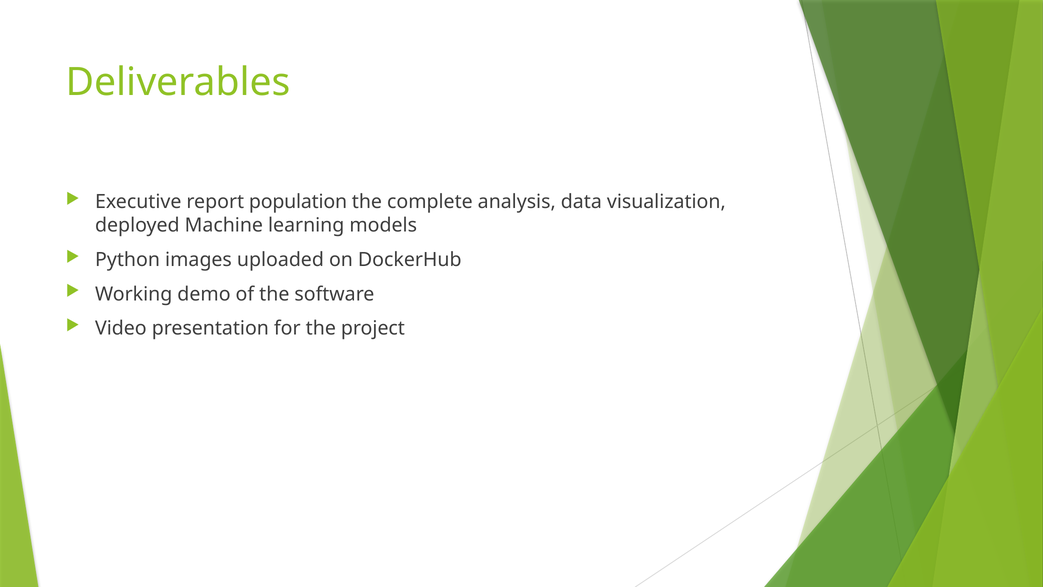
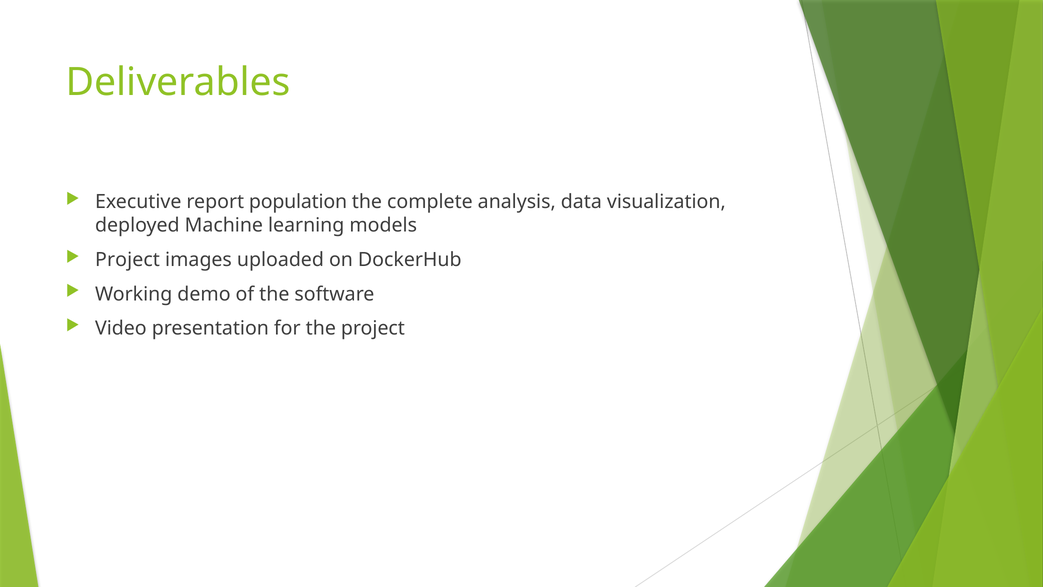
Python: Python -> Project (128, 260)
